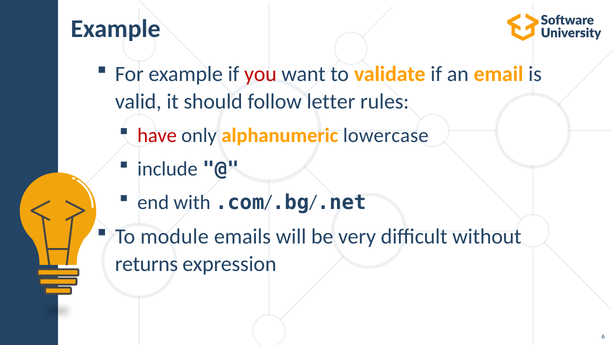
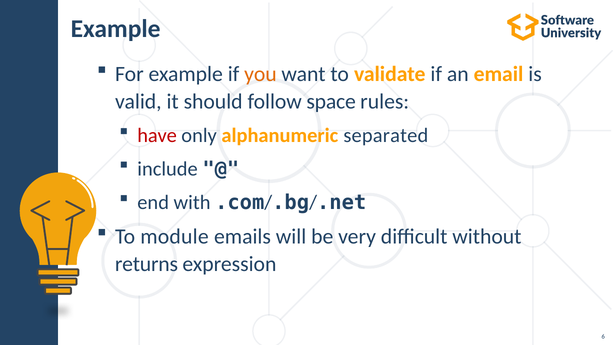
you colour: red -> orange (260, 74)
letter: letter -> space (331, 101)
lowercase: lowercase -> separated (386, 135)
